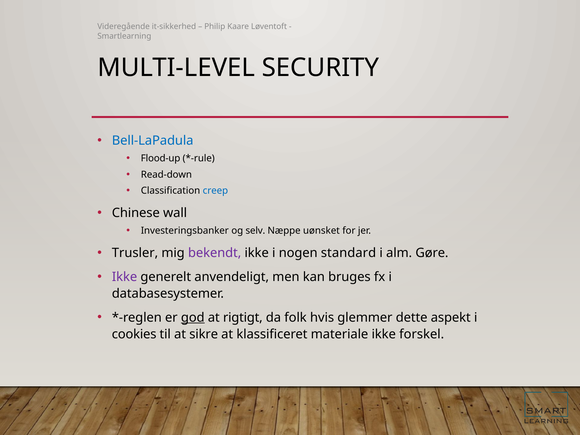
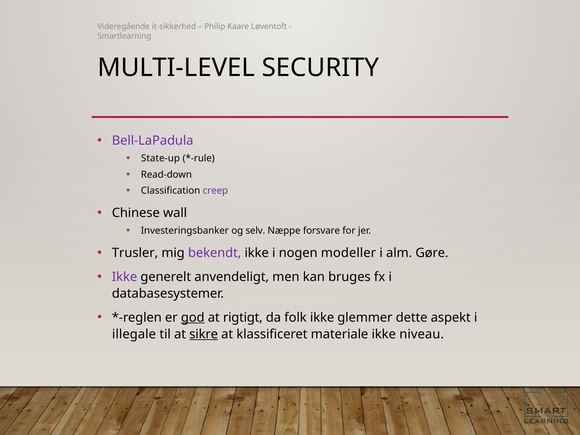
Bell-LaPadula colour: blue -> purple (153, 141)
Flood-up: Flood-up -> State-up (160, 158)
creep colour: blue -> purple (215, 191)
uønsket: uønsket -> forsvare (322, 231)
standard: standard -> modeller (348, 253)
folk hvis: hvis -> ikke (322, 318)
cookies: cookies -> illegale (134, 334)
sikre underline: none -> present (204, 334)
forskel: forskel -> niveau (422, 334)
